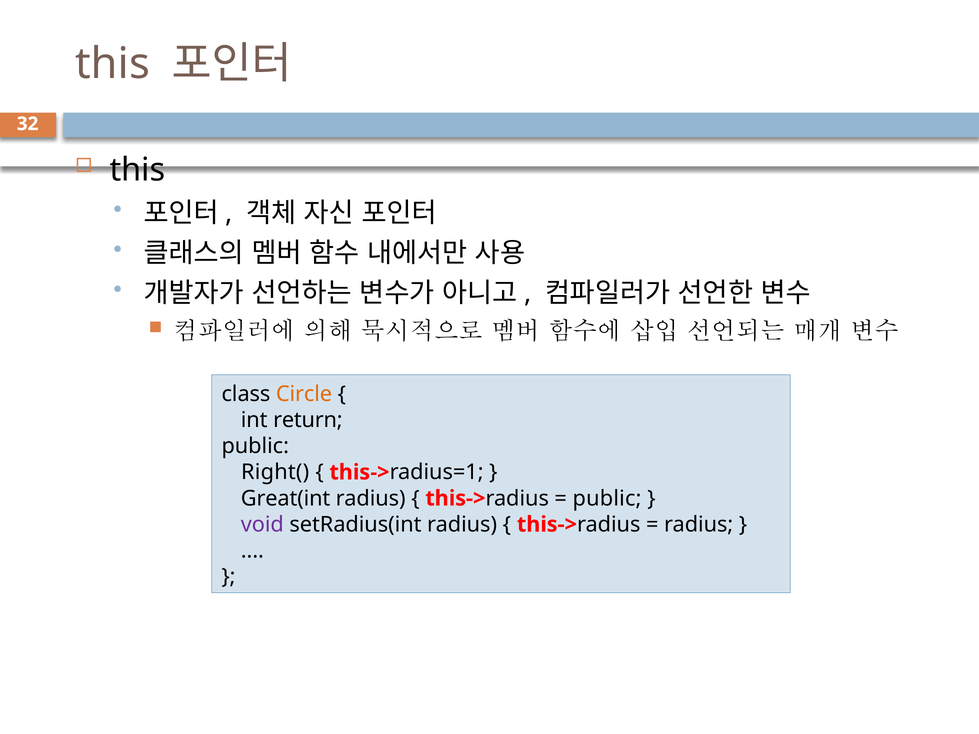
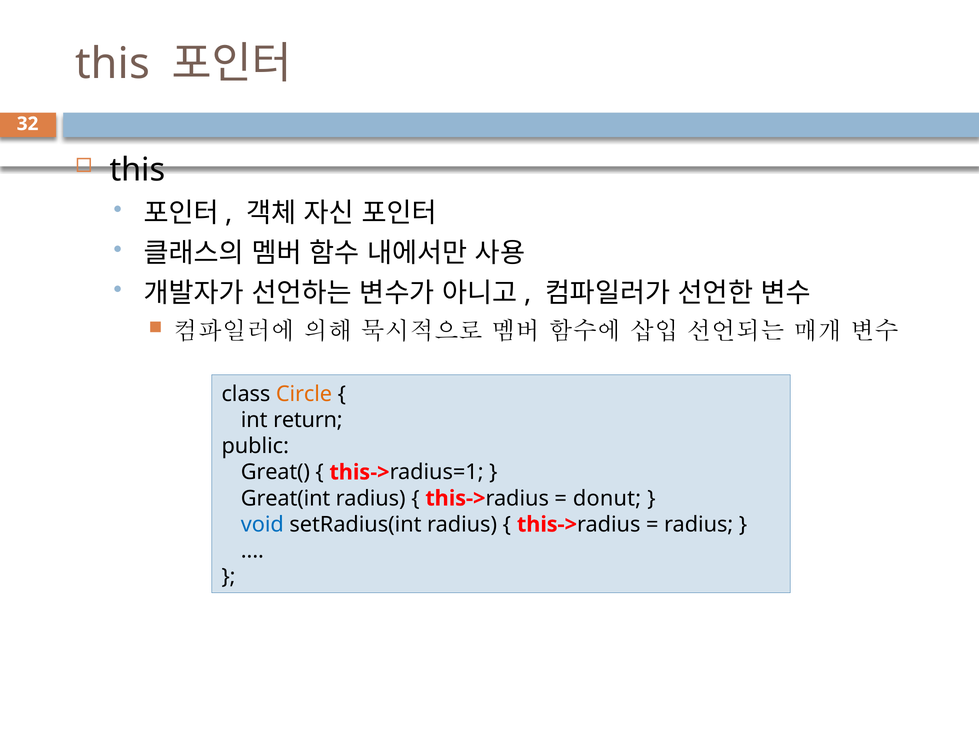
Right(: Right( -> Great( (275, 472)
public: public -> donut (607, 499)
void colour: purple -> blue (262, 525)
